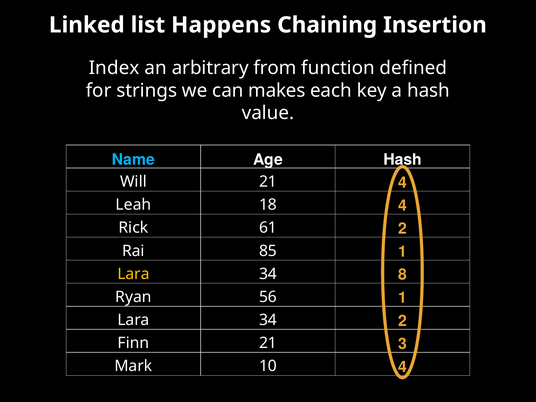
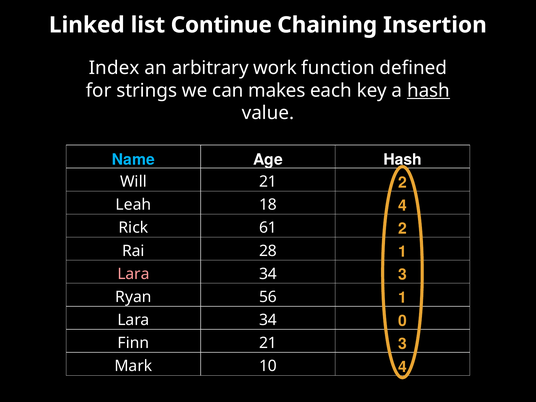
Happens: Happens -> Continue (221, 25)
from: from -> work (275, 68)
hash underline: none -> present (429, 90)
21 4: 4 -> 2 (403, 183)
85: 85 -> 28 (268, 251)
Lara colour: yellow -> pink (133, 274)
34 8: 8 -> 3 (403, 275)
34 2: 2 -> 0 (403, 321)
